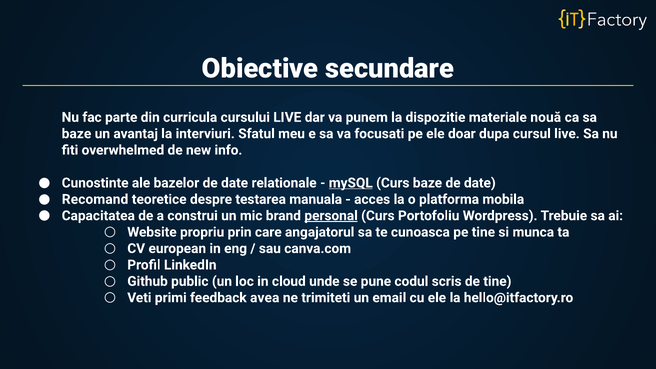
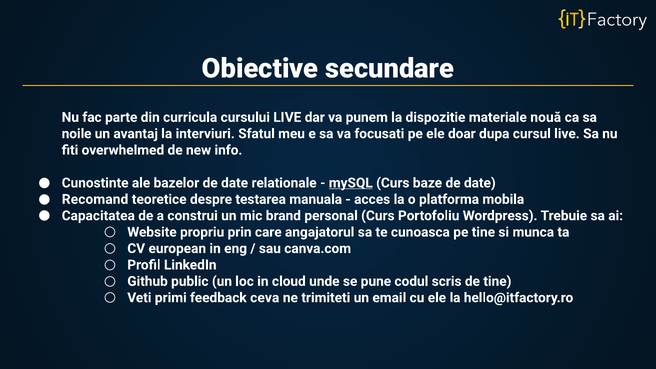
baze: baze -> noile (77, 134)
personal underline: present -> none (331, 216)
avea: avea -> ceva (265, 298)
